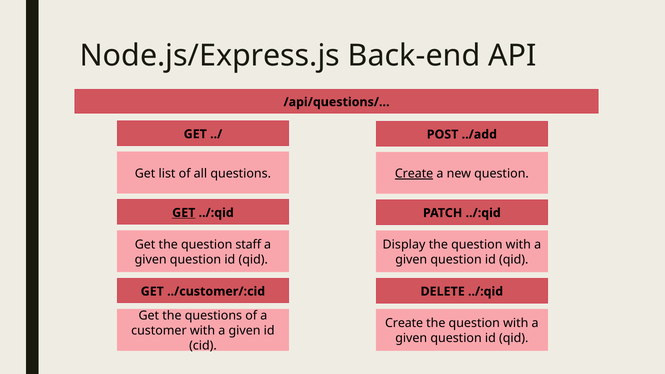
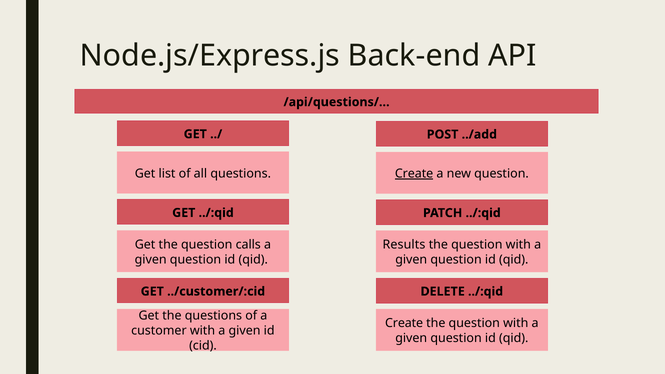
GET underline: present -> none (184, 213)
staff: staff -> calls (248, 245)
Display: Display -> Results (404, 245)
